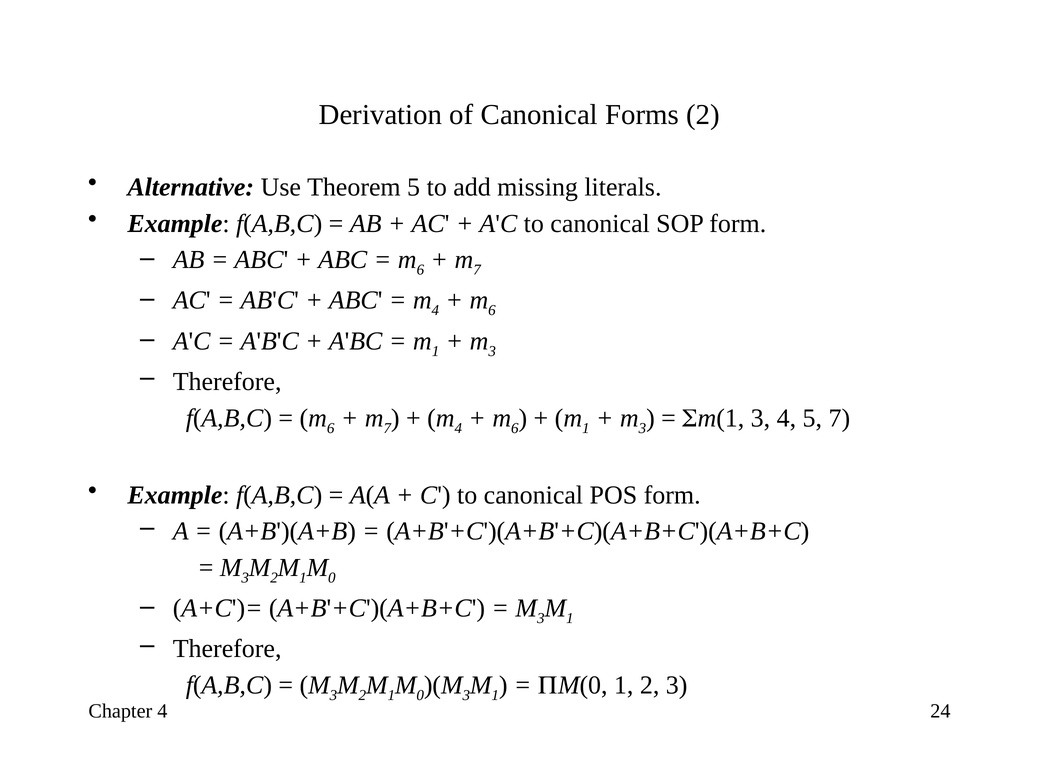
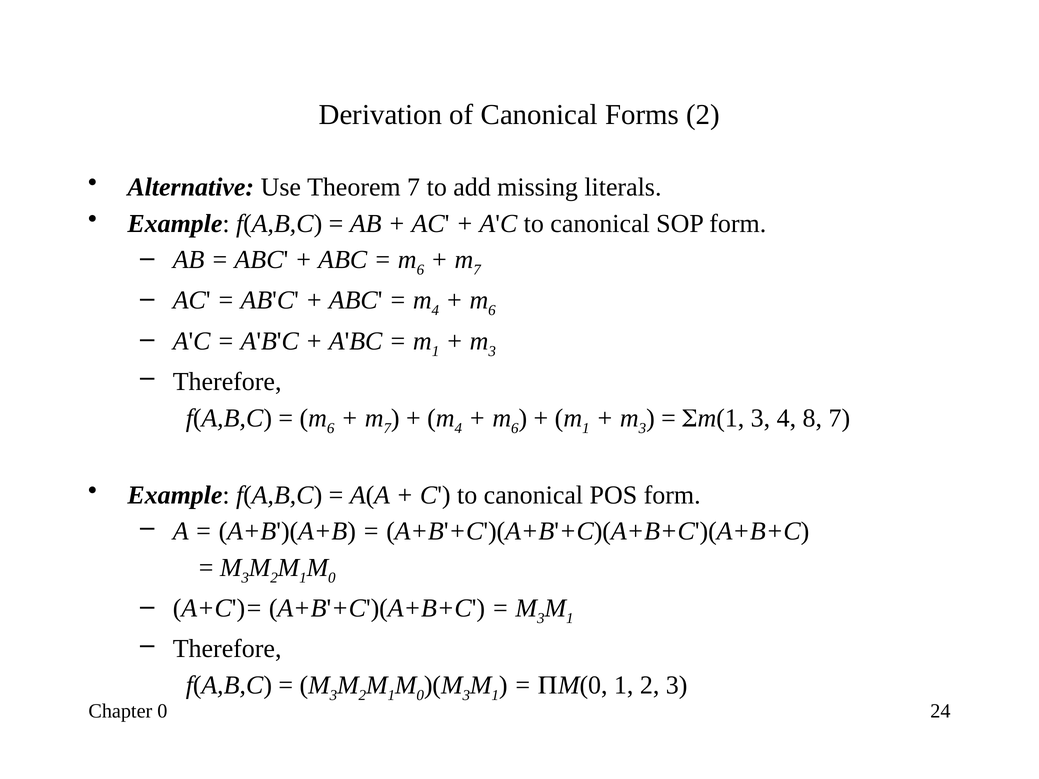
Theorem 5: 5 -> 7 (414, 187)
4 5: 5 -> 8 (812, 418)
Chapter 4: 4 -> 0 (162, 711)
